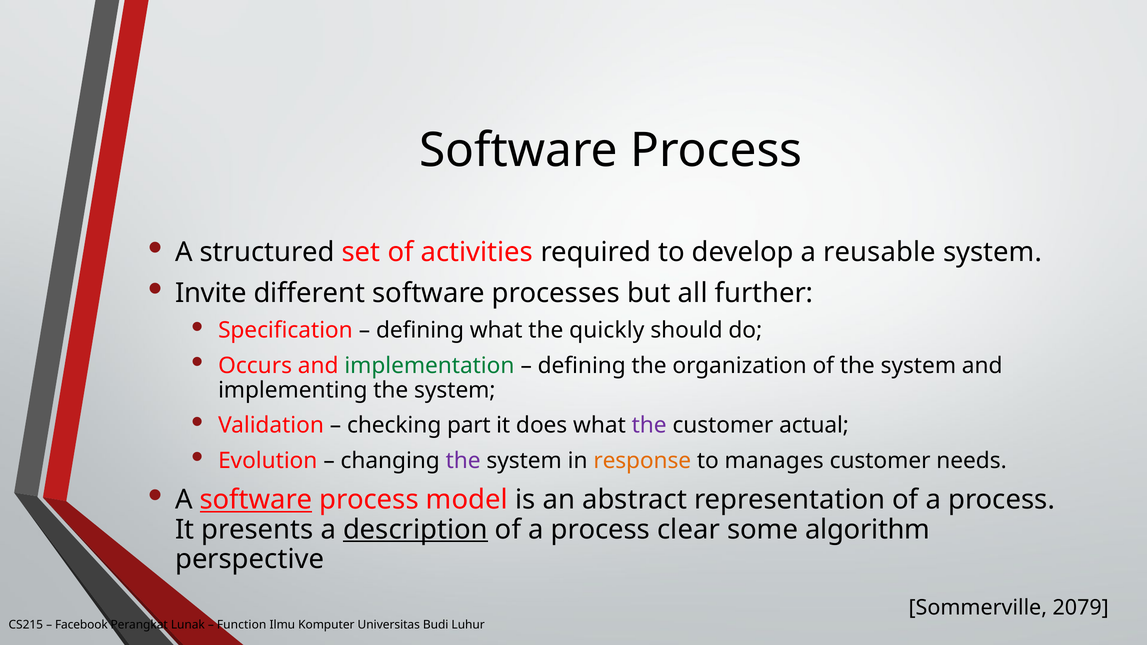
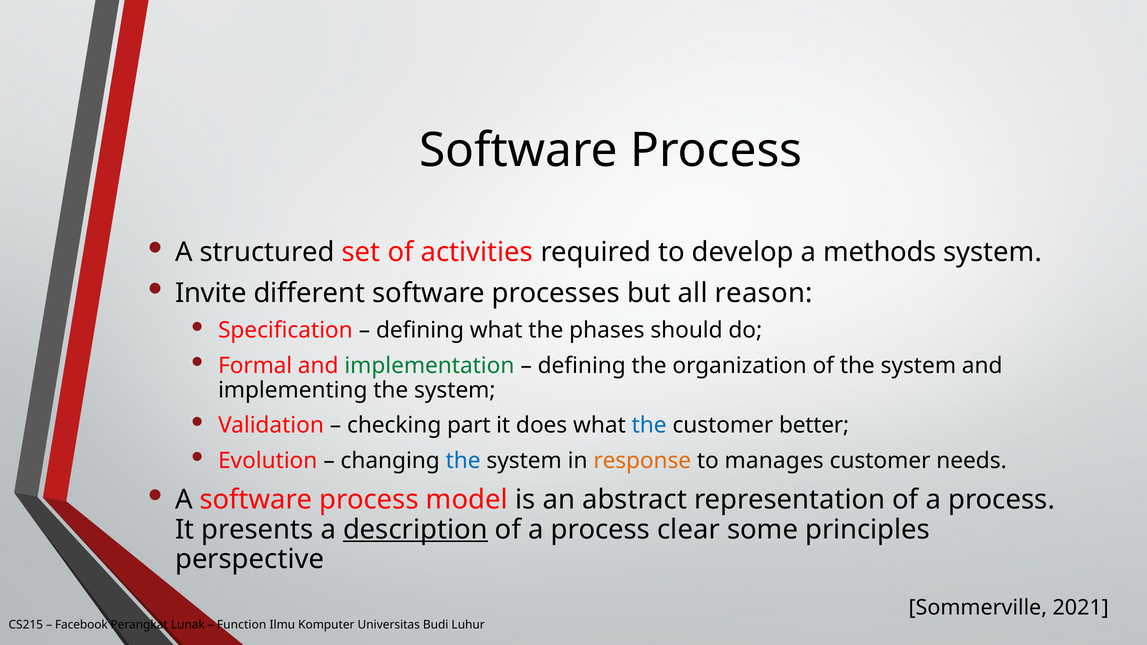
reusable: reusable -> methods (880, 252)
further: further -> reason (764, 293)
quickly: quickly -> phases (607, 331)
Occurs: Occurs -> Formal (255, 366)
the colour: purple -> blue (649, 425)
actual: actual -> better (814, 425)
the colour: purple -> blue (463, 461)
software underline: present -> none (256, 500)
algorithm: algorithm -> principles (868, 530)
2079: 2079 -> 2021 (1081, 608)
